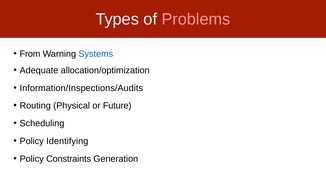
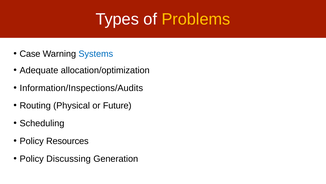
Problems colour: pink -> yellow (196, 19)
From: From -> Case (30, 54)
Identifying: Identifying -> Resources (67, 141)
Constraints: Constraints -> Discussing (69, 158)
